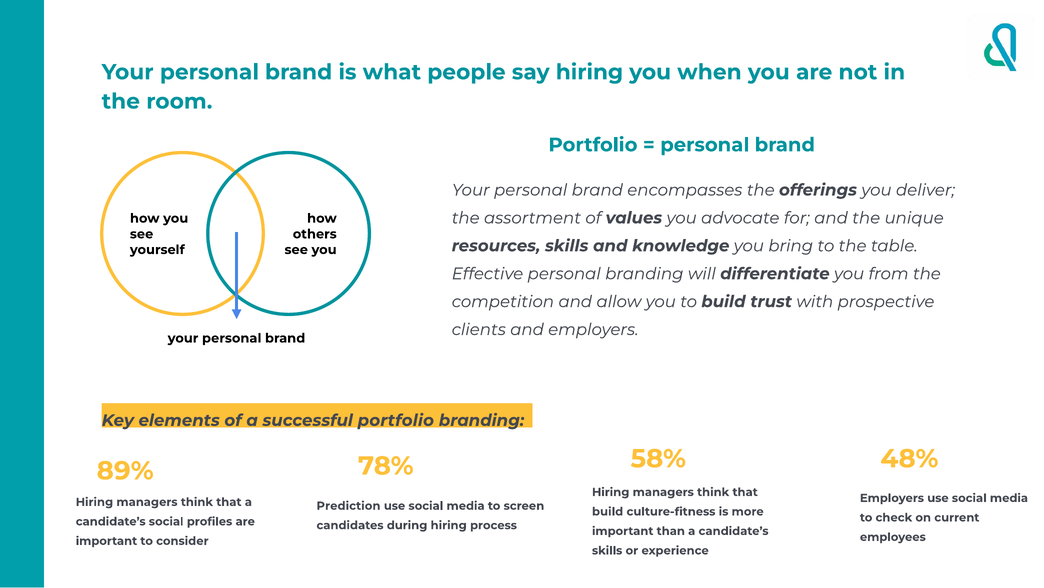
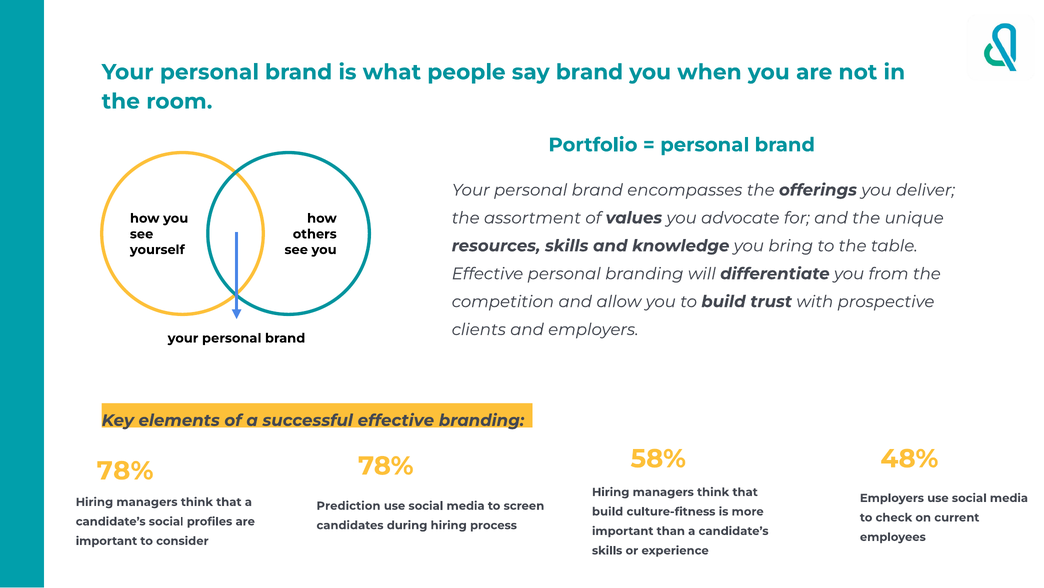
say hiring: hiring -> brand (589, 72)
successful portfolio: portfolio -> effective (396, 420)
89%: 89% -> 78% (125, 470)
